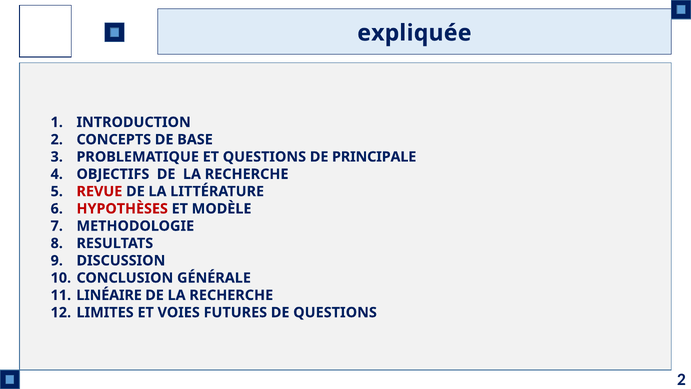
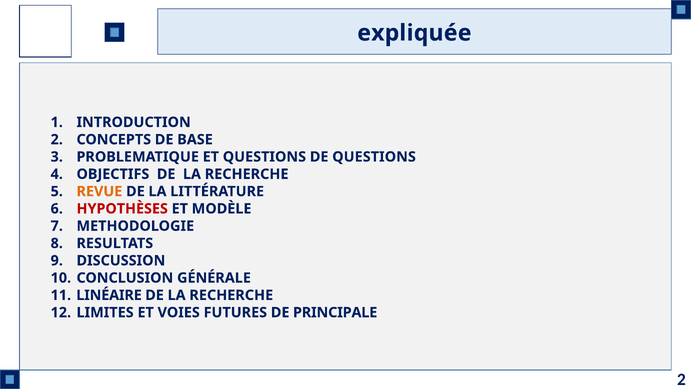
DE PRINCIPALE: PRINCIPALE -> QUESTIONS (374, 157)
REVUE colour: red -> orange (99, 191)
DE QUESTIONS: QUESTIONS -> PRINCIPALE (335, 312)
